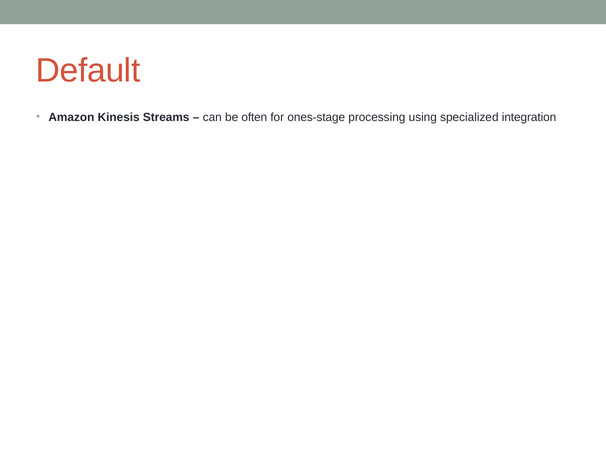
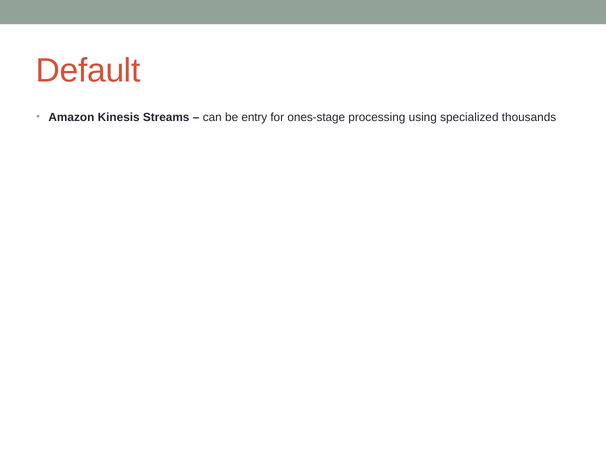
often: often -> entry (254, 117)
integration: integration -> thousands (529, 117)
